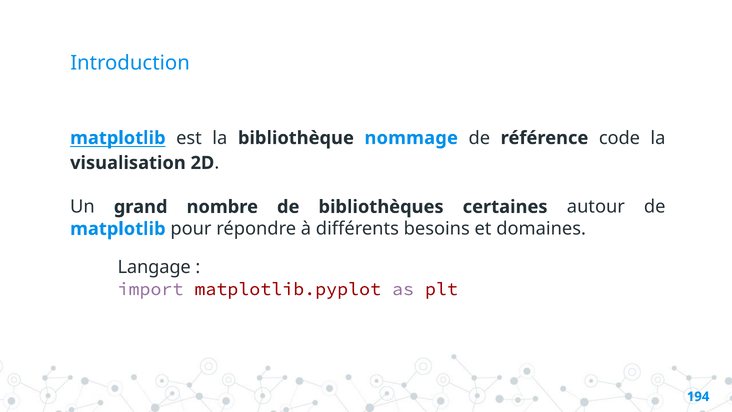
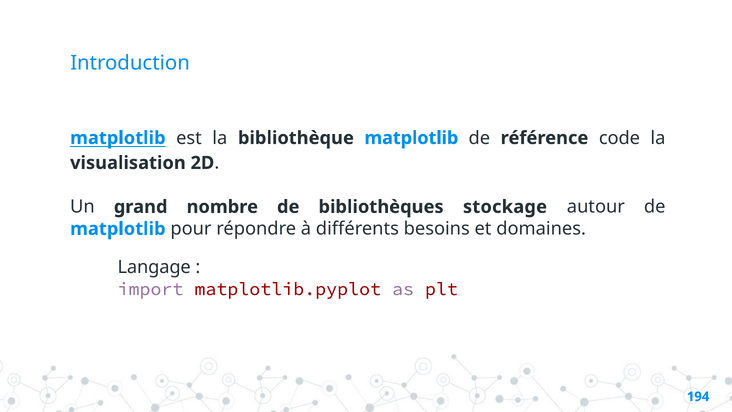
bibliothèque nommage: nommage -> matplotlib (411, 138)
certaines: certaines -> stockage (505, 207)
